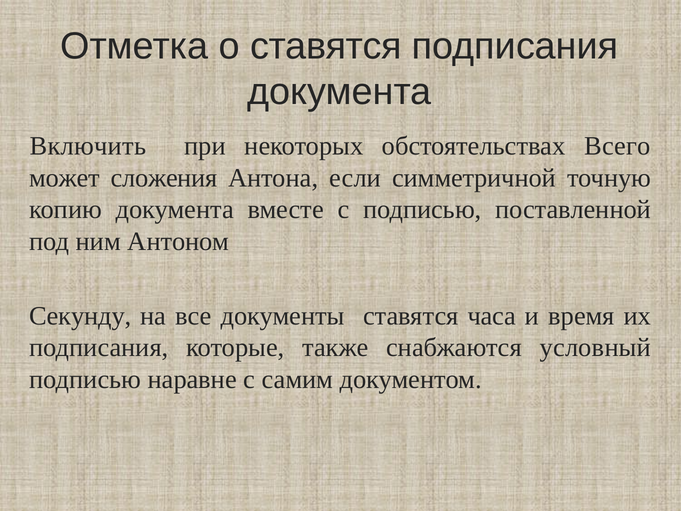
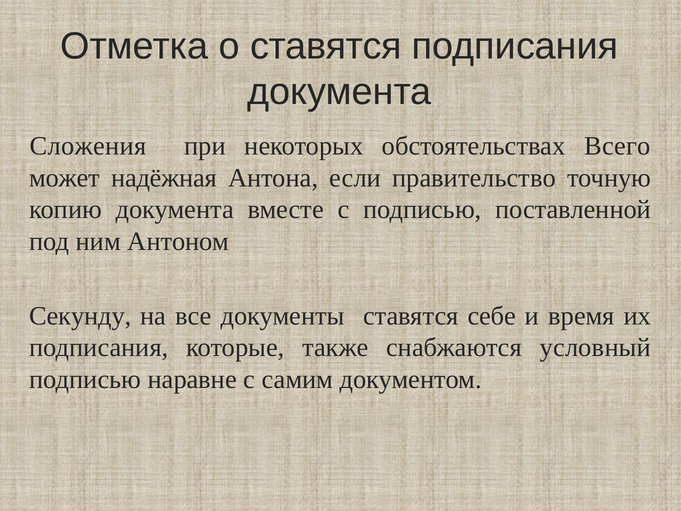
Включить: Включить -> Сложения (88, 146)
сложения: сложения -> надёжная (164, 178)
симметричной: симметричной -> правительство (474, 178)
часа: часа -> себе (492, 316)
